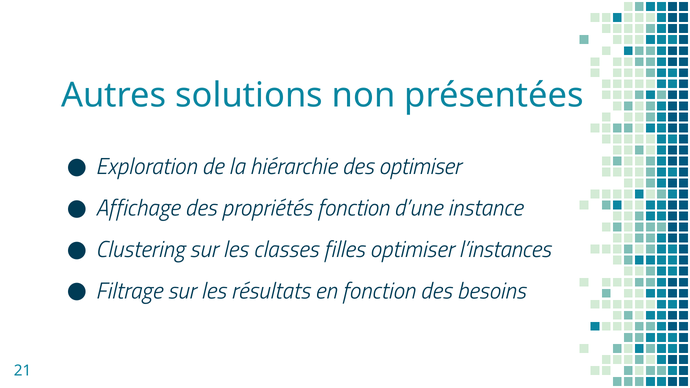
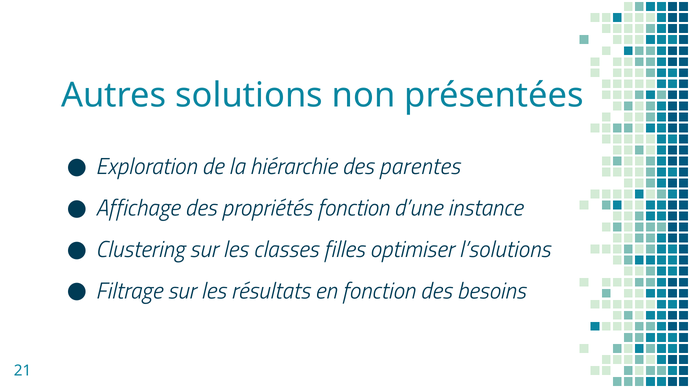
des optimiser: optimiser -> parentes (420, 167)
l’instances: l’instances -> l’solutions (505, 250)
